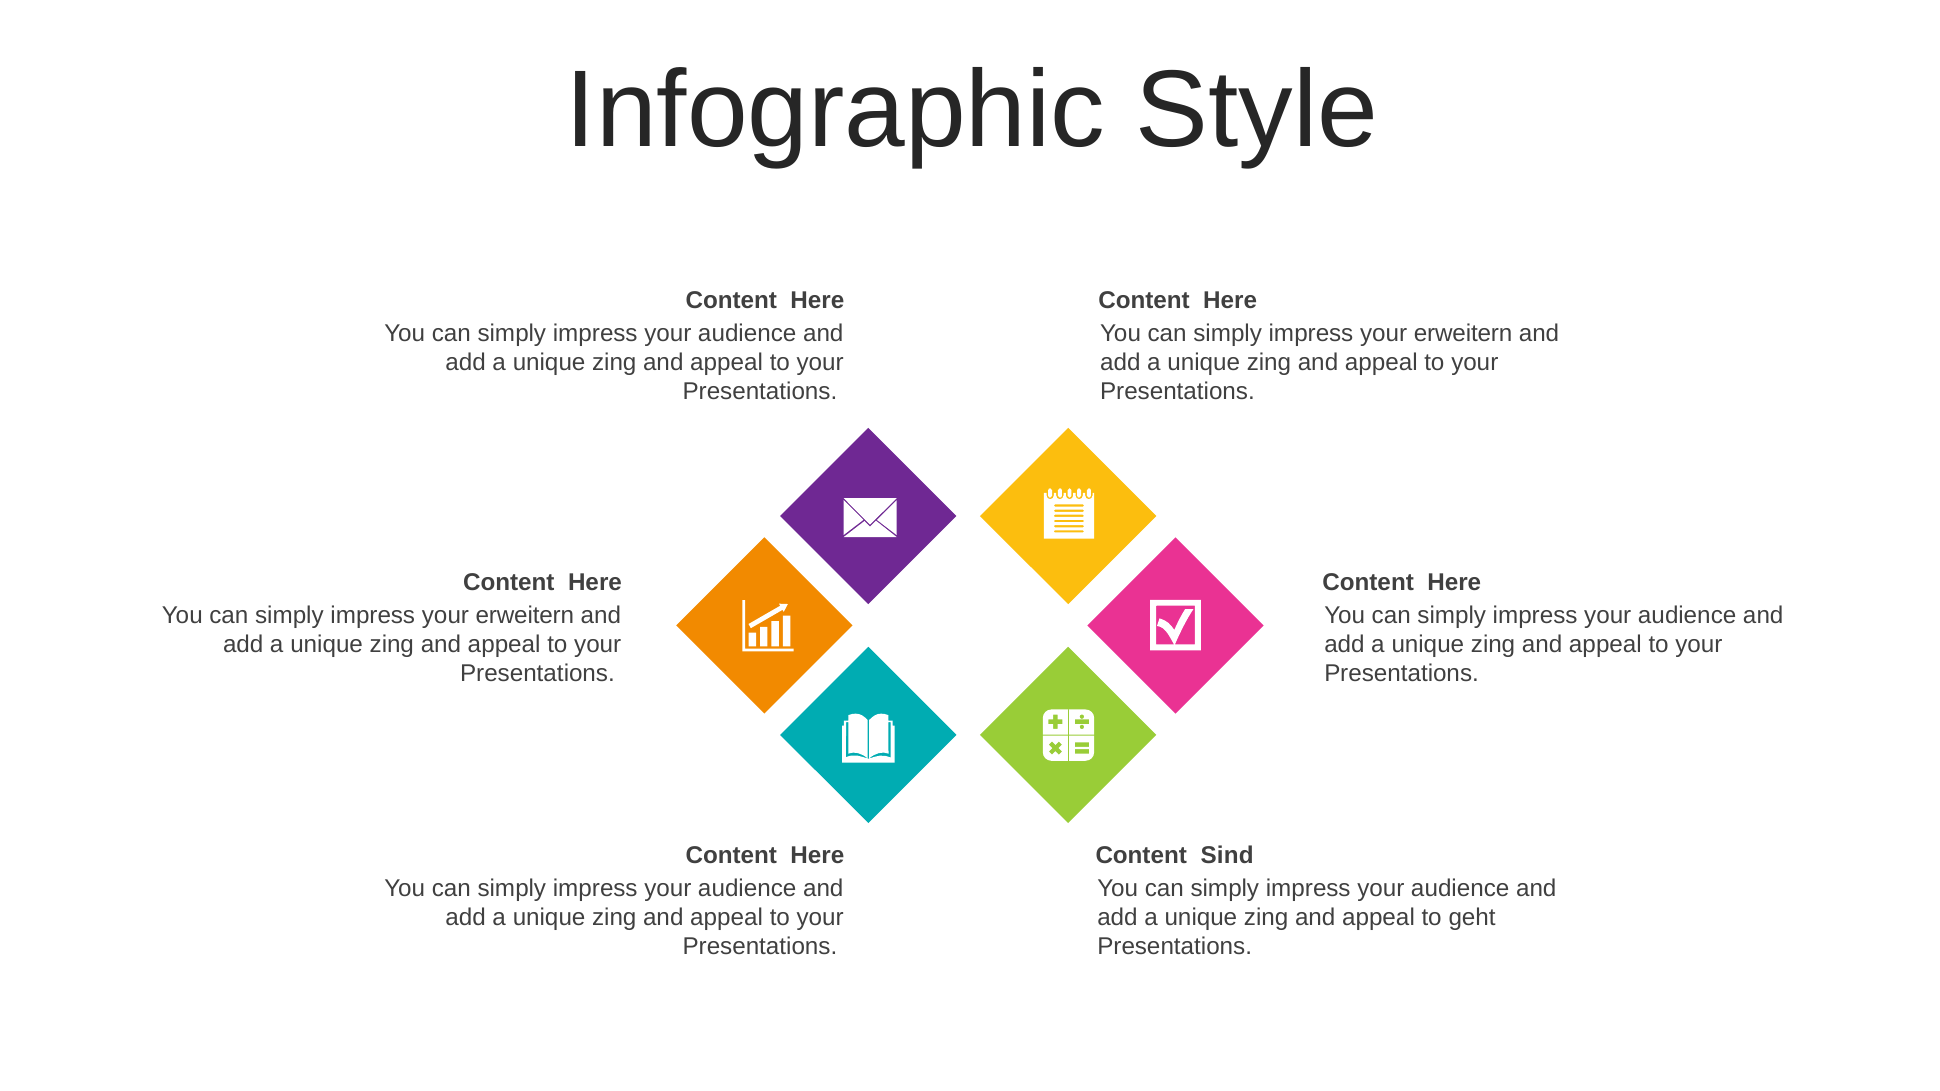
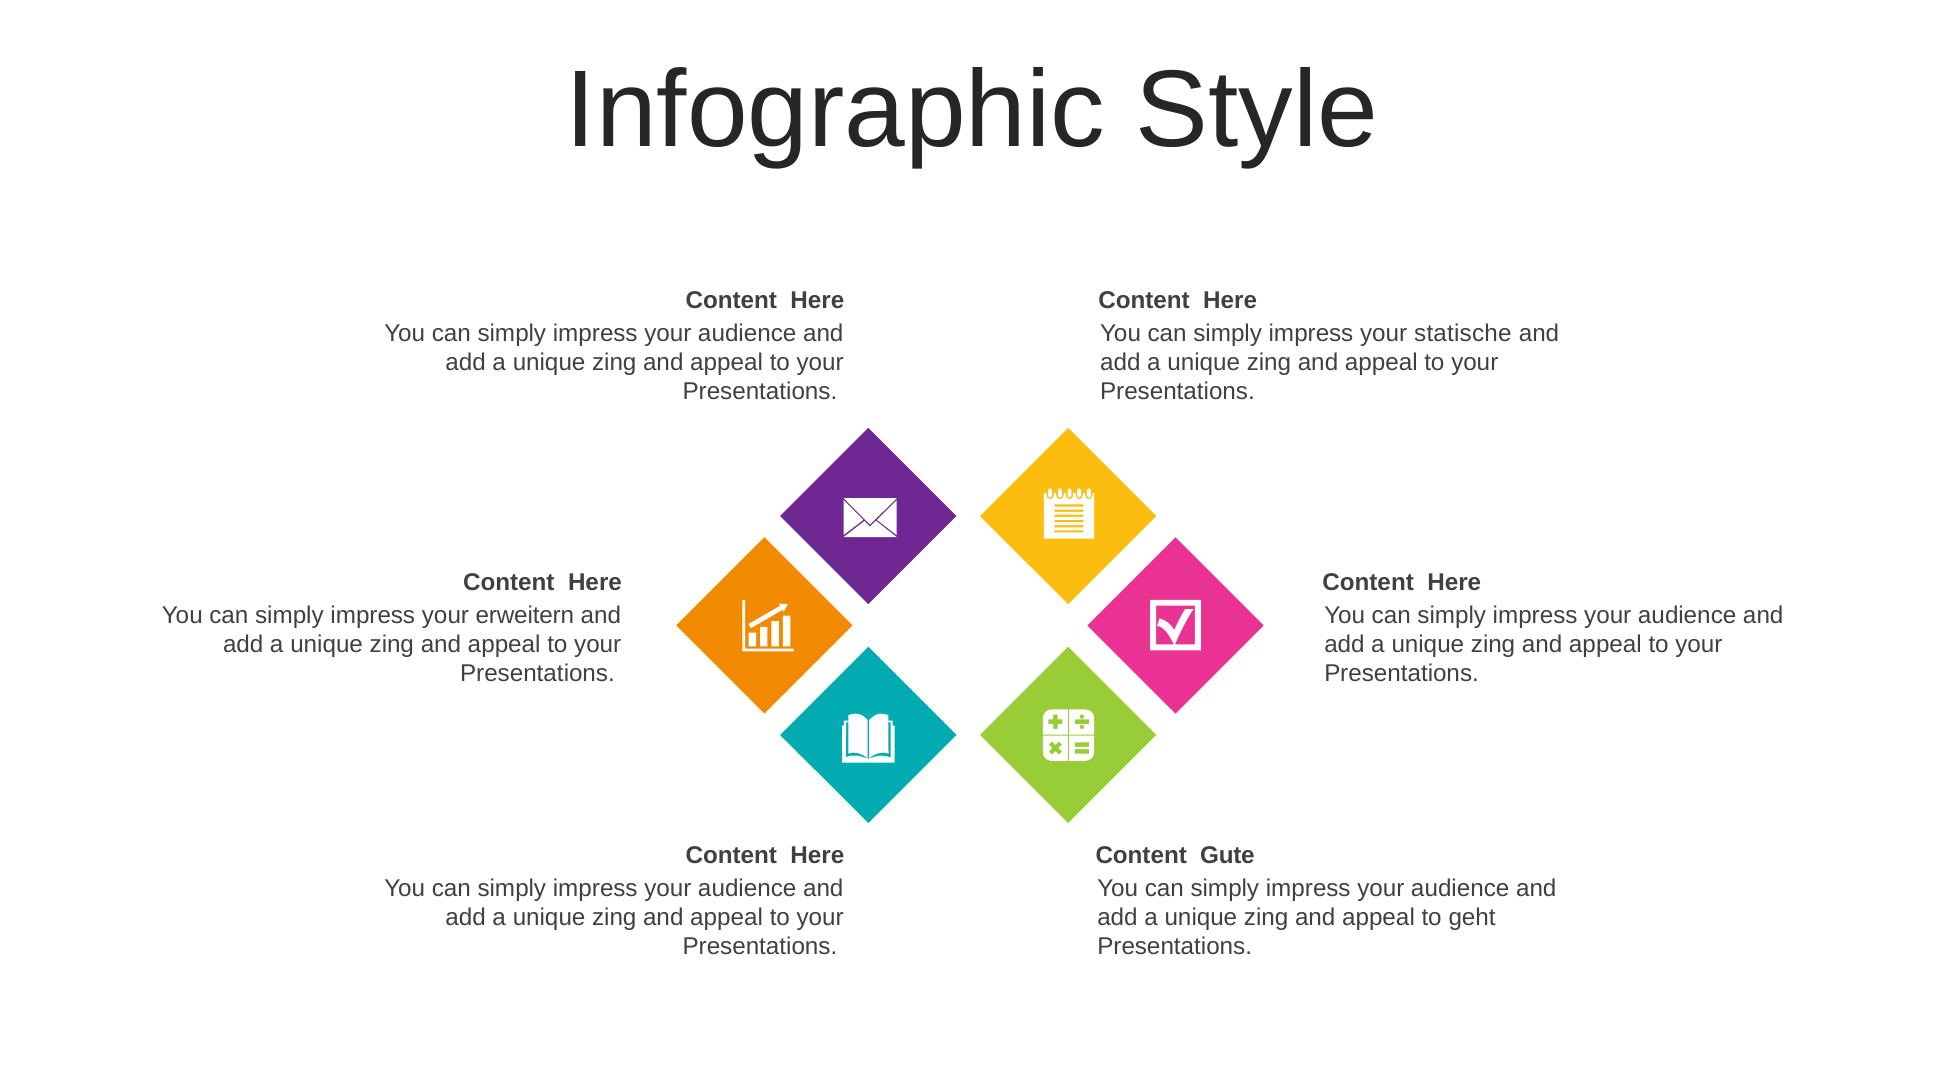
erweitern: erweitern -> statische (1463, 334)
Sind: Sind -> Gute (1227, 856)
